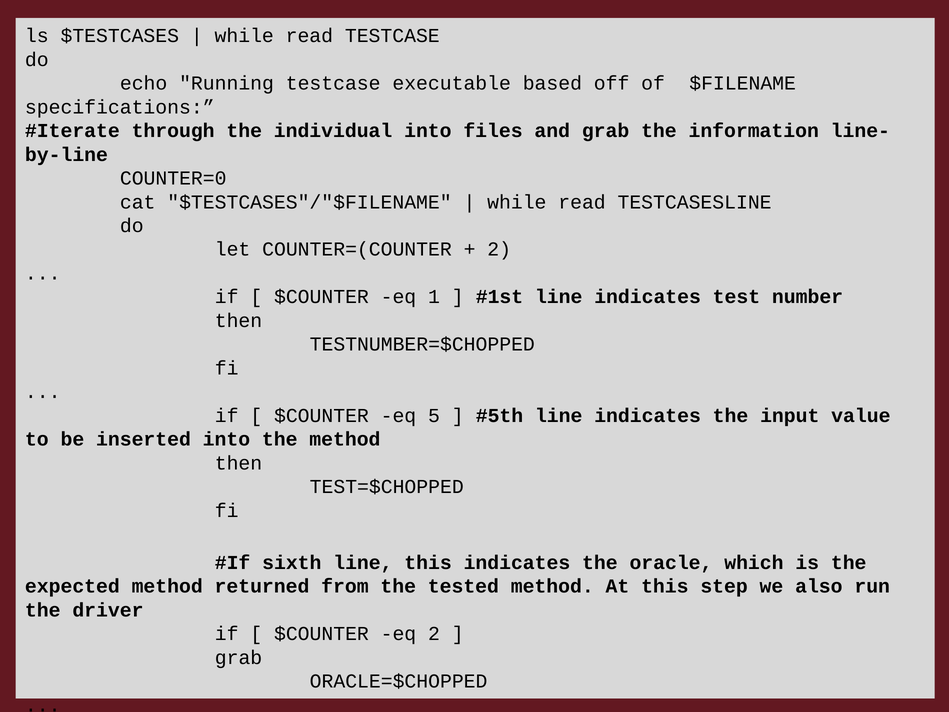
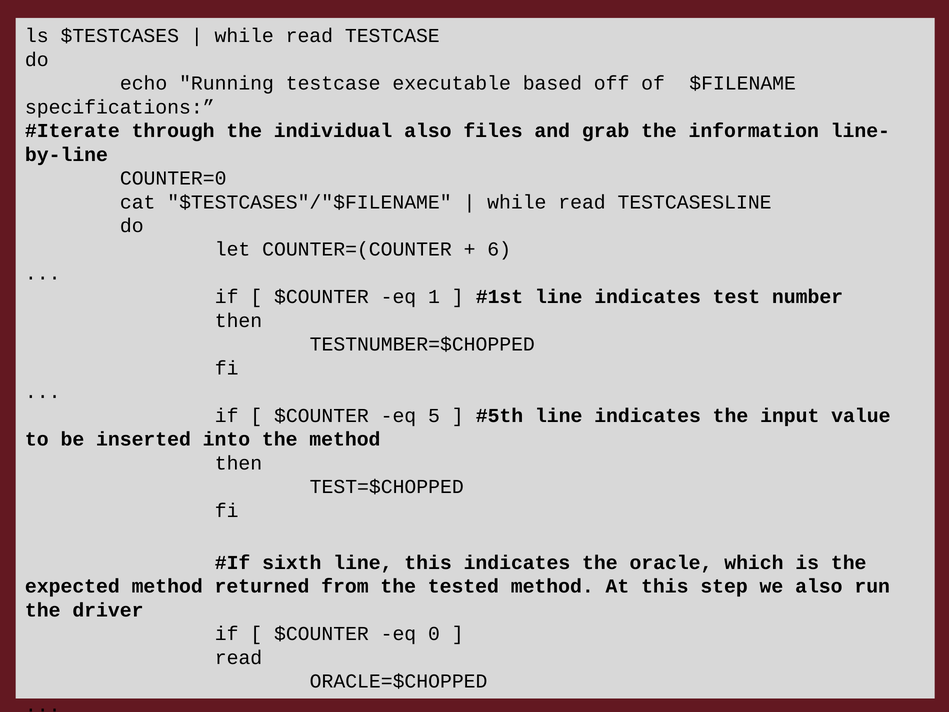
individual into: into -> also (428, 131)
2: 2 -> 6 (499, 249)
eq 2: 2 -> 0 (434, 634)
grab: grab -> read (239, 657)
